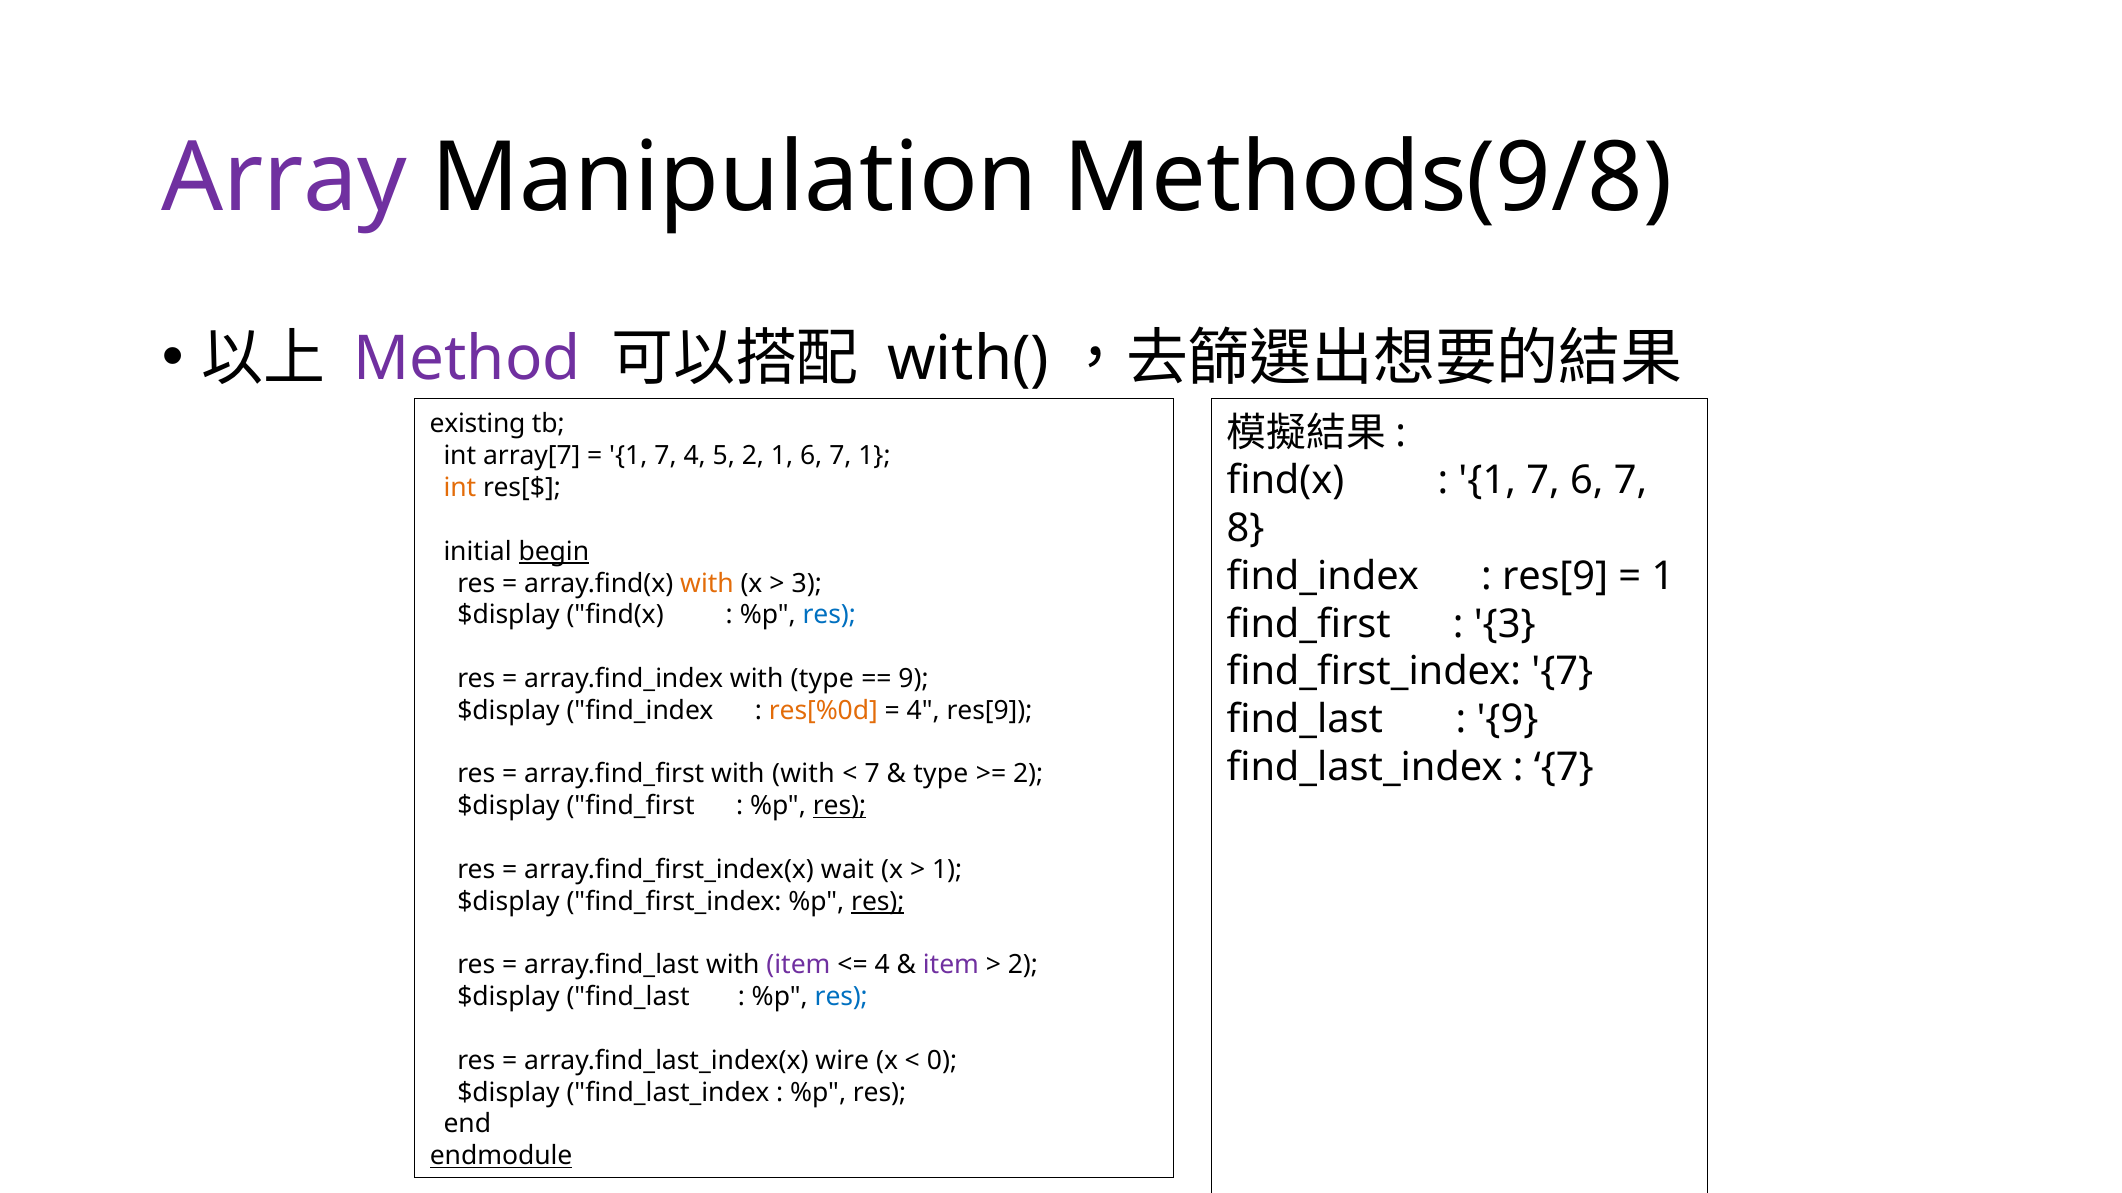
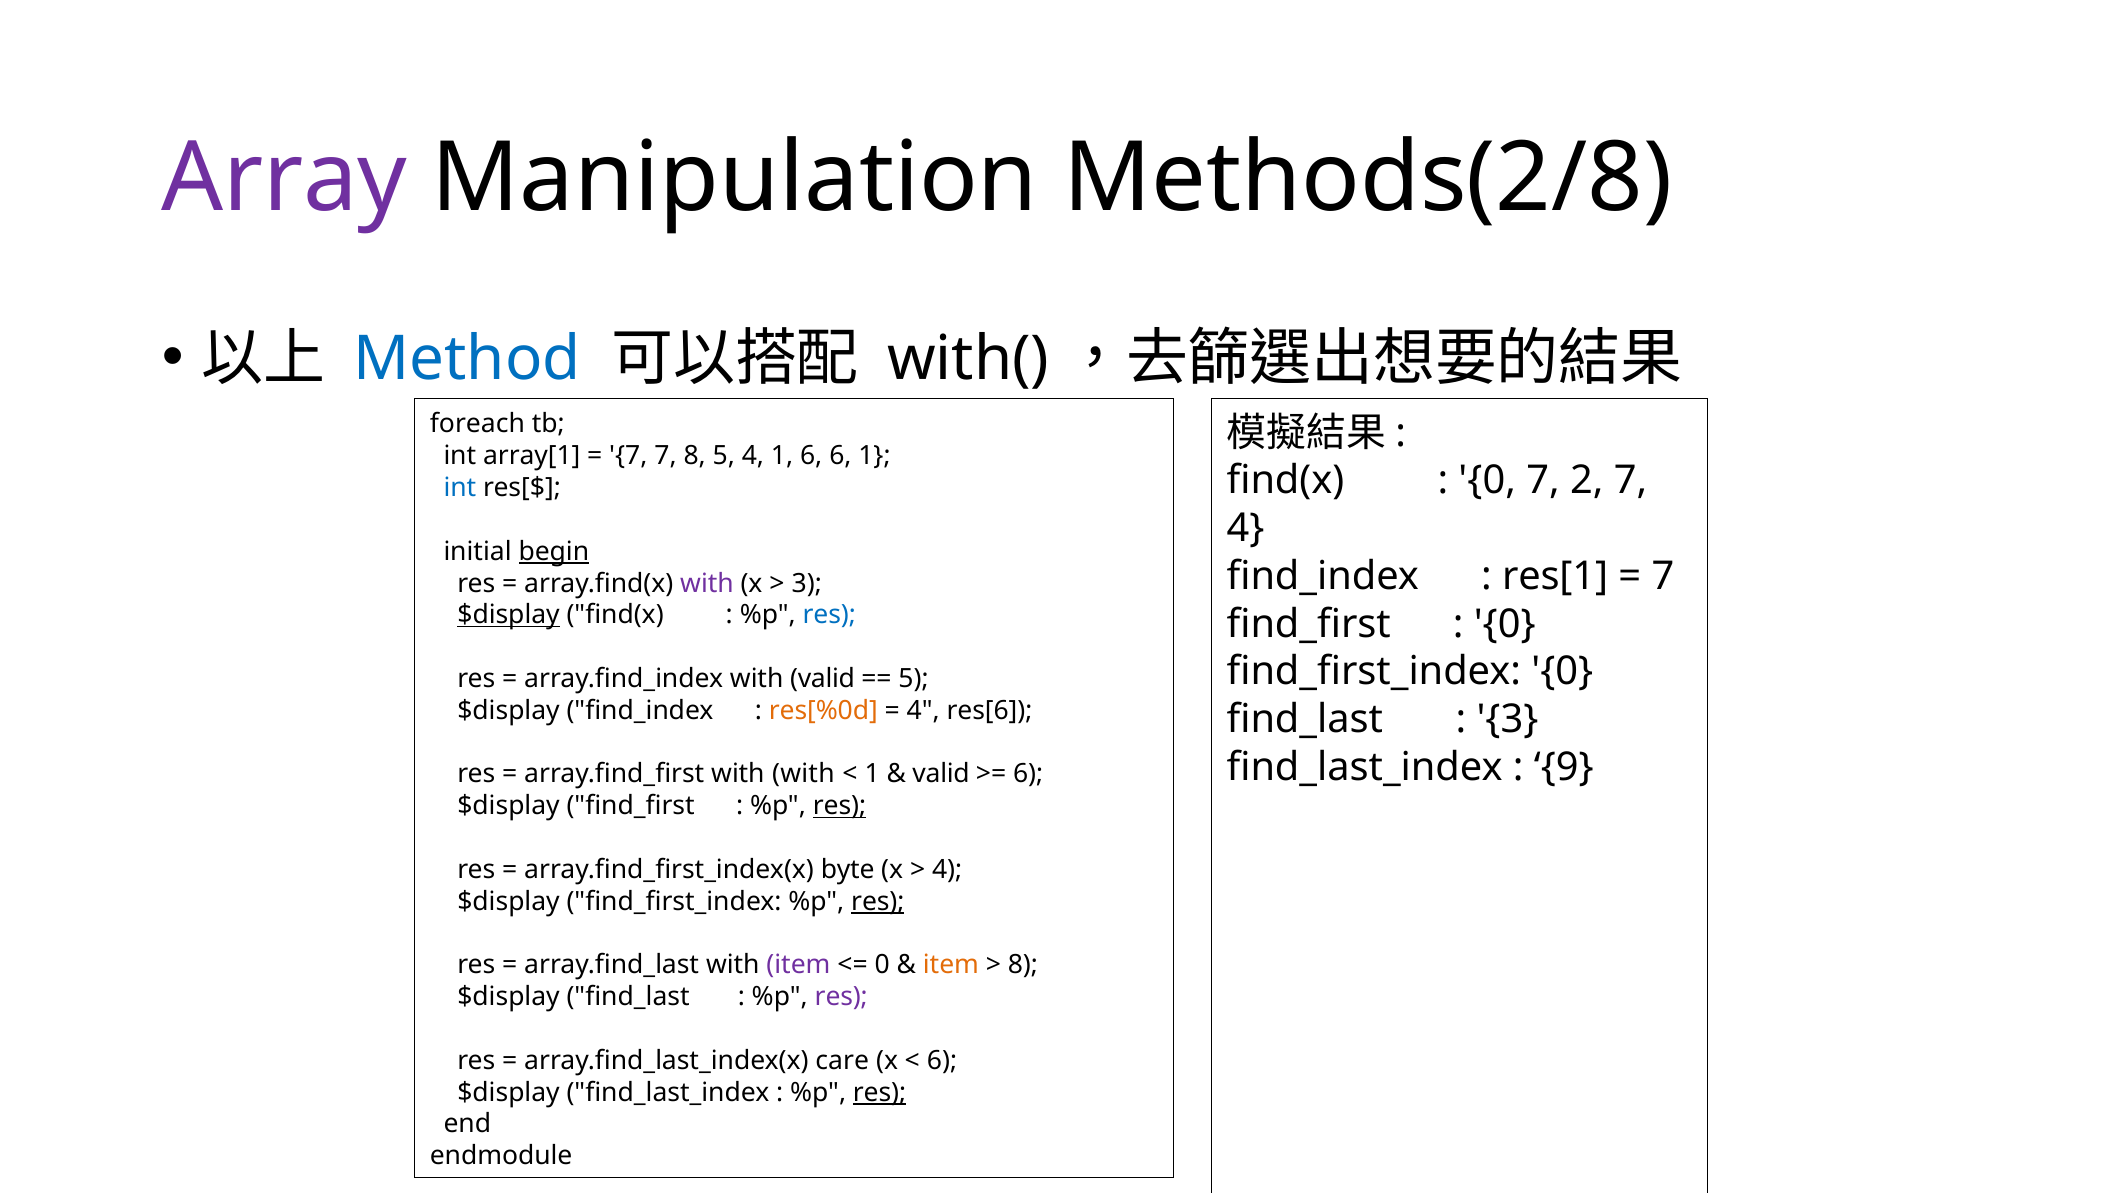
Methods(9/8: Methods(9/8 -> Methods(2/8 (1368, 178)
Method colour: purple -> blue (467, 359)
existing: existing -> foreach (477, 424)
array[7: array[7 -> array[1 (532, 456)
1: 1 -> 7 (628, 456)
7 4: 4 -> 8 (695, 456)
5 2: 2 -> 4 (753, 456)
1 6 7: 7 -> 6 (840, 456)
1: 1 -> 0 (1487, 481)
7 6: 6 -> 2 (1587, 481)
int colour: orange -> blue (460, 488)
8: 8 -> 4 (1246, 529)
res[9: res[9 -> res[1 (1555, 577)
1: 1 -> 7 (1663, 577)
with colour: orange -> purple (707, 584)
$display underline: none -> present (509, 615)
3: 3 -> 0 (1505, 624)
find_first_index 7: 7 -> 0 (1562, 672)
with type: type -> valid (823, 679)
9: 9 -> 5 (914, 679)
4 res[9: res[9 -> res[6 (989, 711)
9: 9 -> 3 (1508, 720)
7: 7 -> 9 (1564, 768)
7: 7 -> 1 (872, 775)
type: type -> valid (941, 775)
2: 2 -> 6 (1028, 775)
wait: wait -> byte (848, 870)
1: 1 -> 4 (947, 870)
4: 4 -> 0 (882, 966)
item colour: purple -> orange (951, 966)
2: 2 -> 8 (1023, 966)
res colour: blue -> purple (841, 997)
wire: wire -> care (842, 1061)
0: 0 -> 6 (942, 1061)
res underline: none -> present (879, 1093)
endmodule underline: present -> none (501, 1157)
